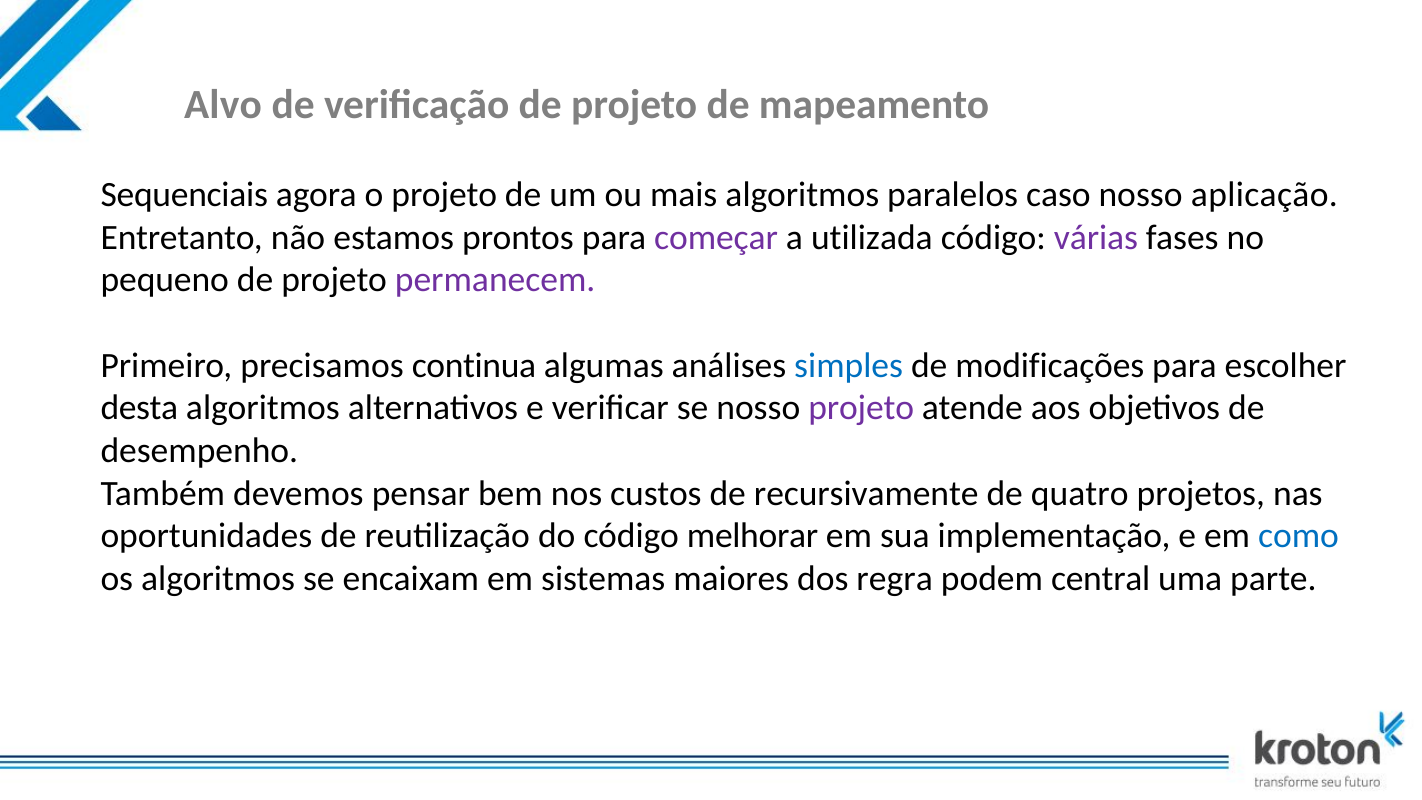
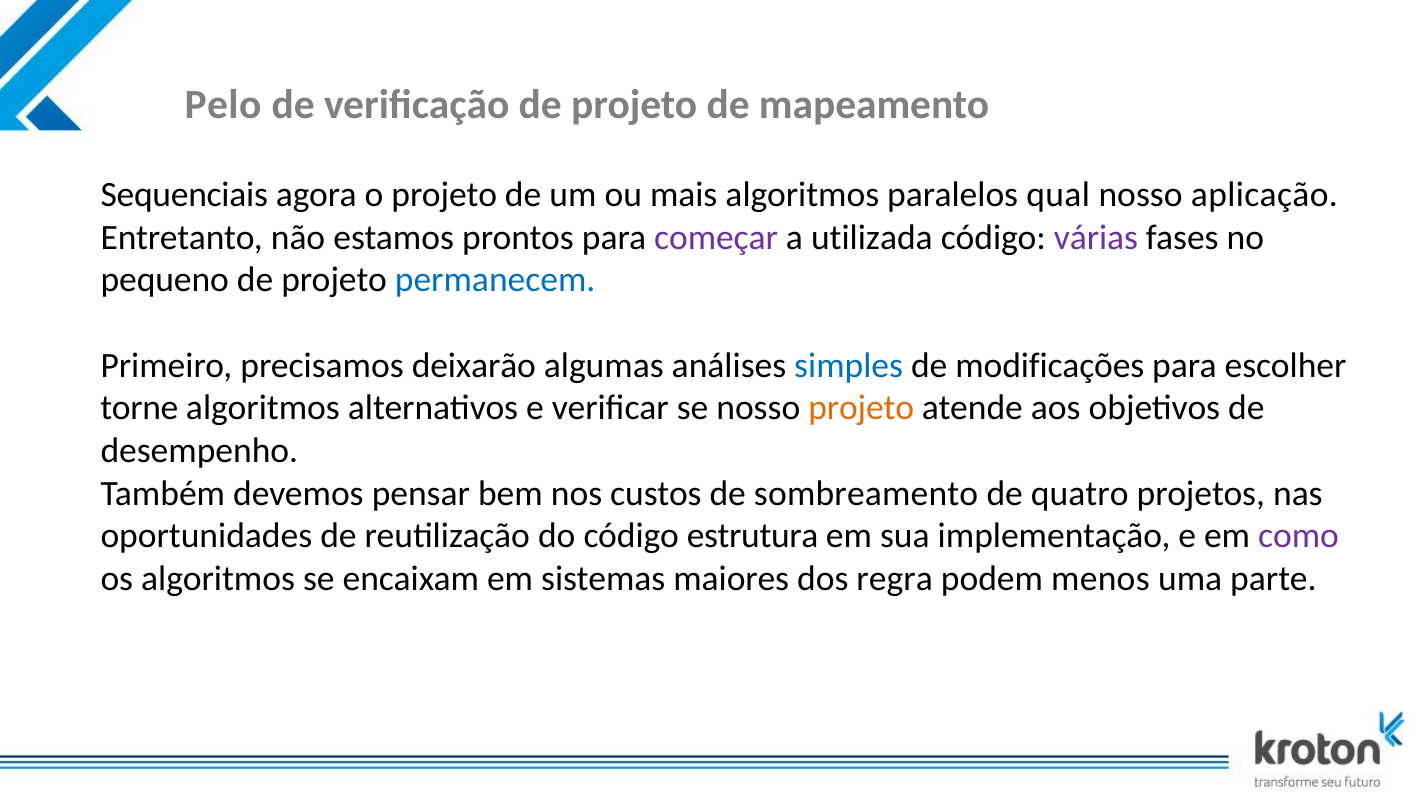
Alvo: Alvo -> Pelo (223, 105)
caso: caso -> qual (1058, 195)
permanecem colour: purple -> blue (495, 280)
continua: continua -> deixarão (474, 365)
desta: desta -> torne (139, 408)
projeto colour: purple -> orange (861, 408)
recursivamente: recursivamente -> sombreamento (866, 493)
melhorar: melhorar -> estrutura (753, 536)
como colour: blue -> purple (1298, 536)
central: central -> menos (1100, 579)
